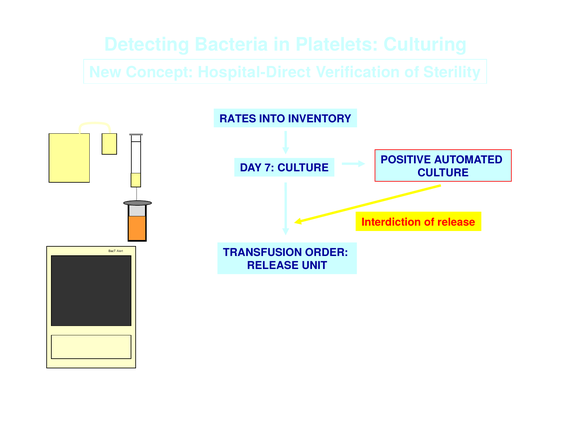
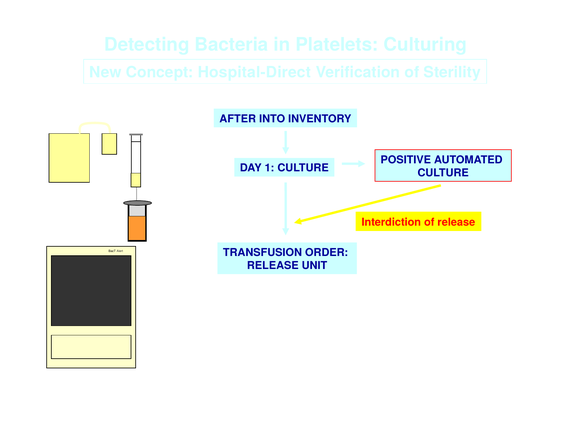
RATES: RATES -> AFTER (238, 119)
7: 7 -> 1 (269, 168)
